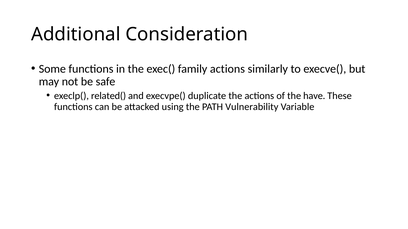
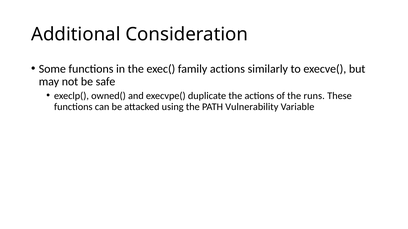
related(: related( -> owned( (108, 96)
have: have -> runs (314, 96)
